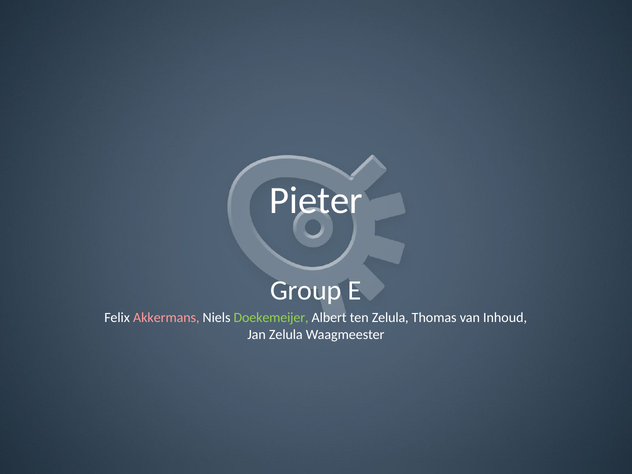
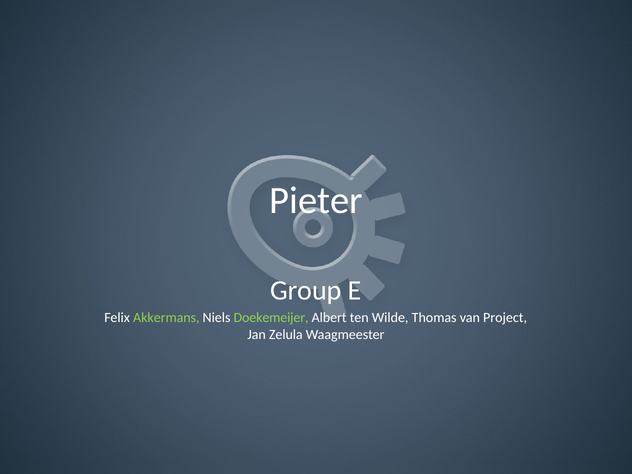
Akkermans colour: pink -> light green (166, 318)
ten Zelula: Zelula -> Wilde (390, 318)
Inhoud: Inhoud -> Project (505, 318)
